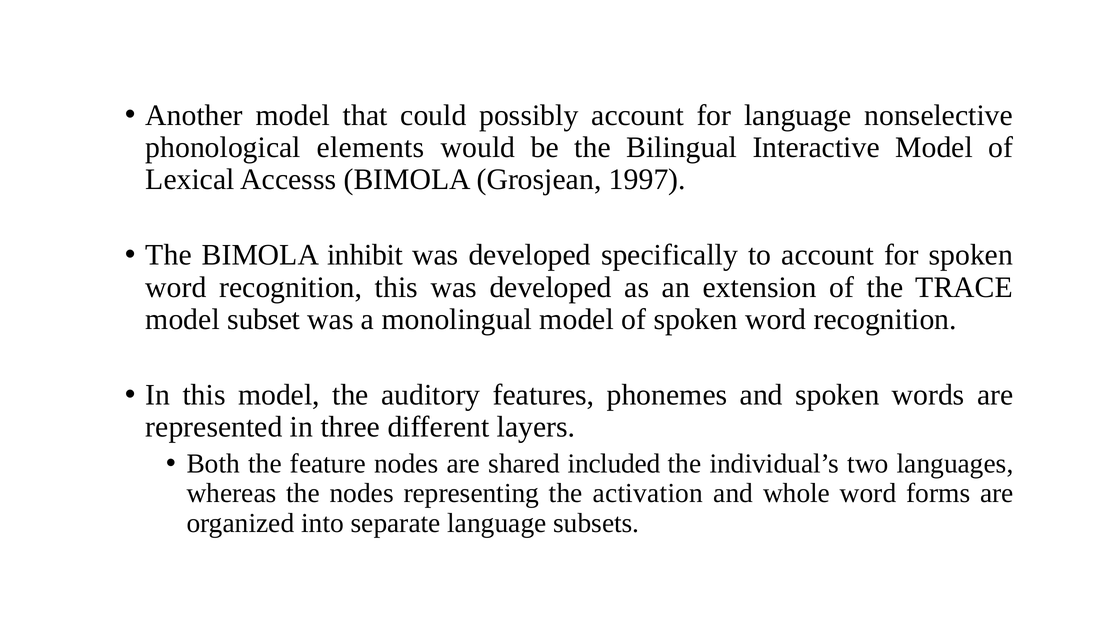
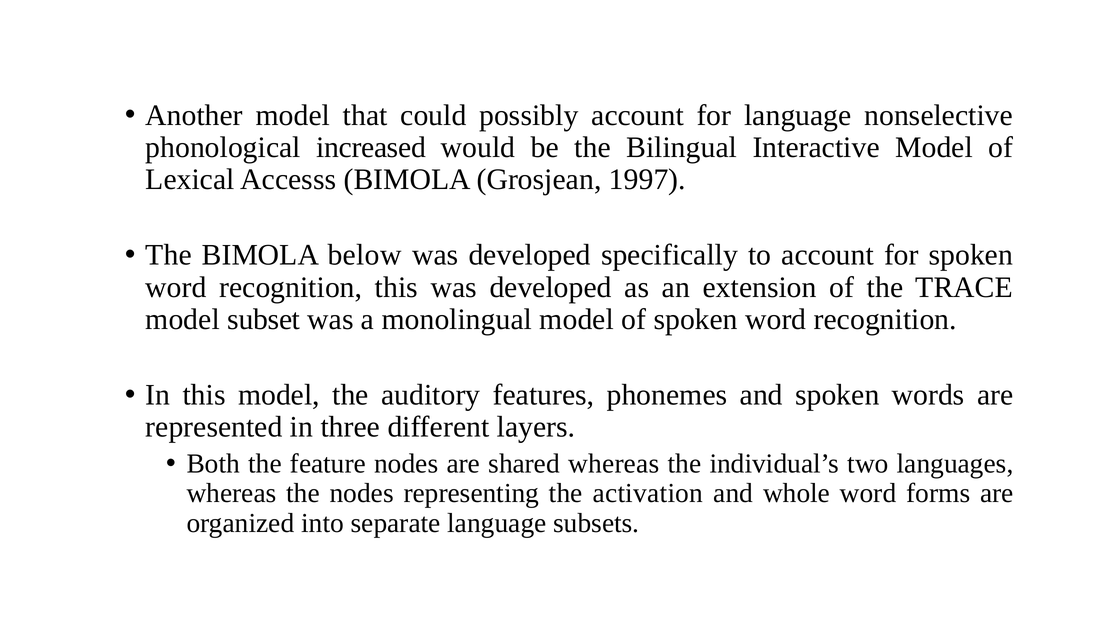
elements: elements -> increased (371, 147)
inhibit: inhibit -> below (365, 255)
shared included: included -> whereas (614, 463)
